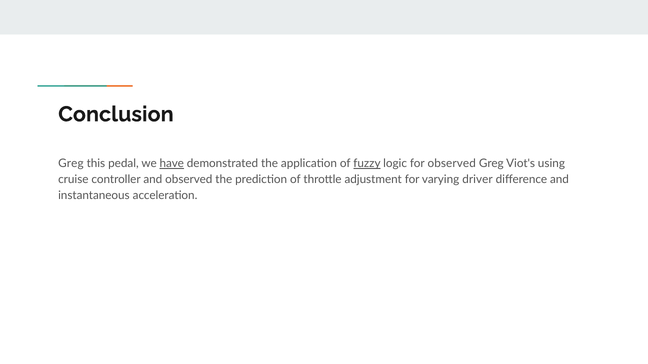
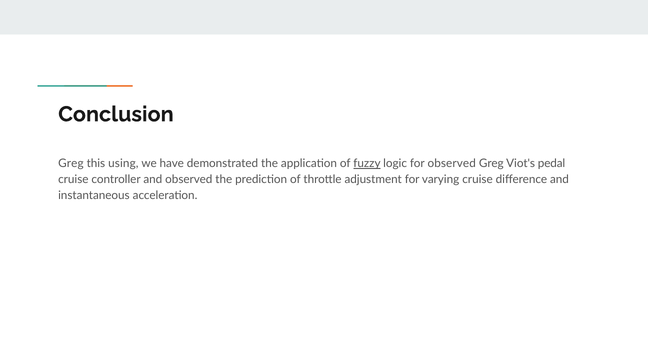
pedal: pedal -> using (123, 164)
have underline: present -> none (172, 164)
using: using -> pedal (552, 164)
varying driver: driver -> cruise (478, 180)
